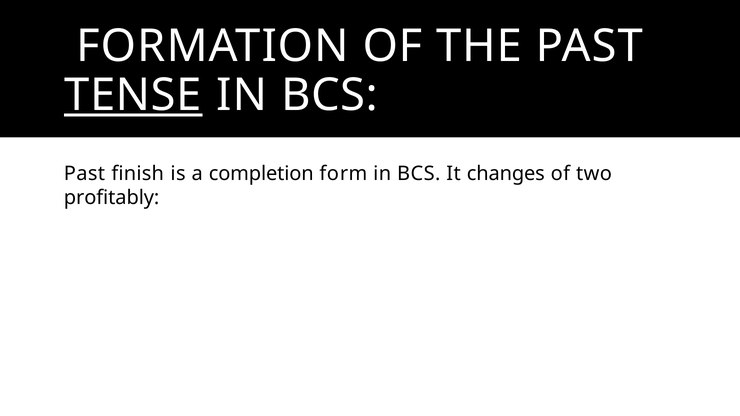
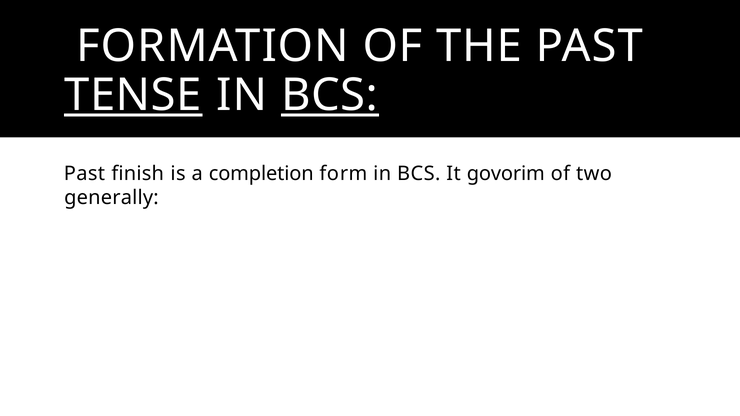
BCS underline: none -> present (330, 95)
changes: changes -> govorim (506, 173)
profitably: profitably -> generally (111, 198)
